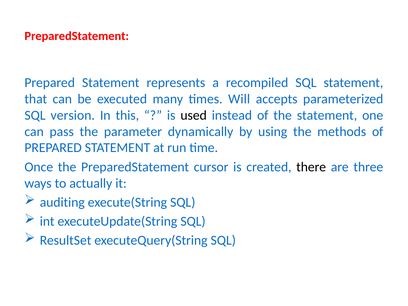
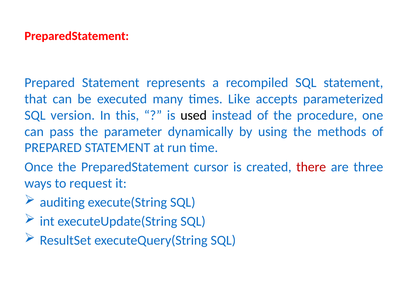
Will: Will -> Like (239, 99)
the statement: statement -> procedure (327, 115)
there colour: black -> red (311, 167)
actually: actually -> request (91, 183)
